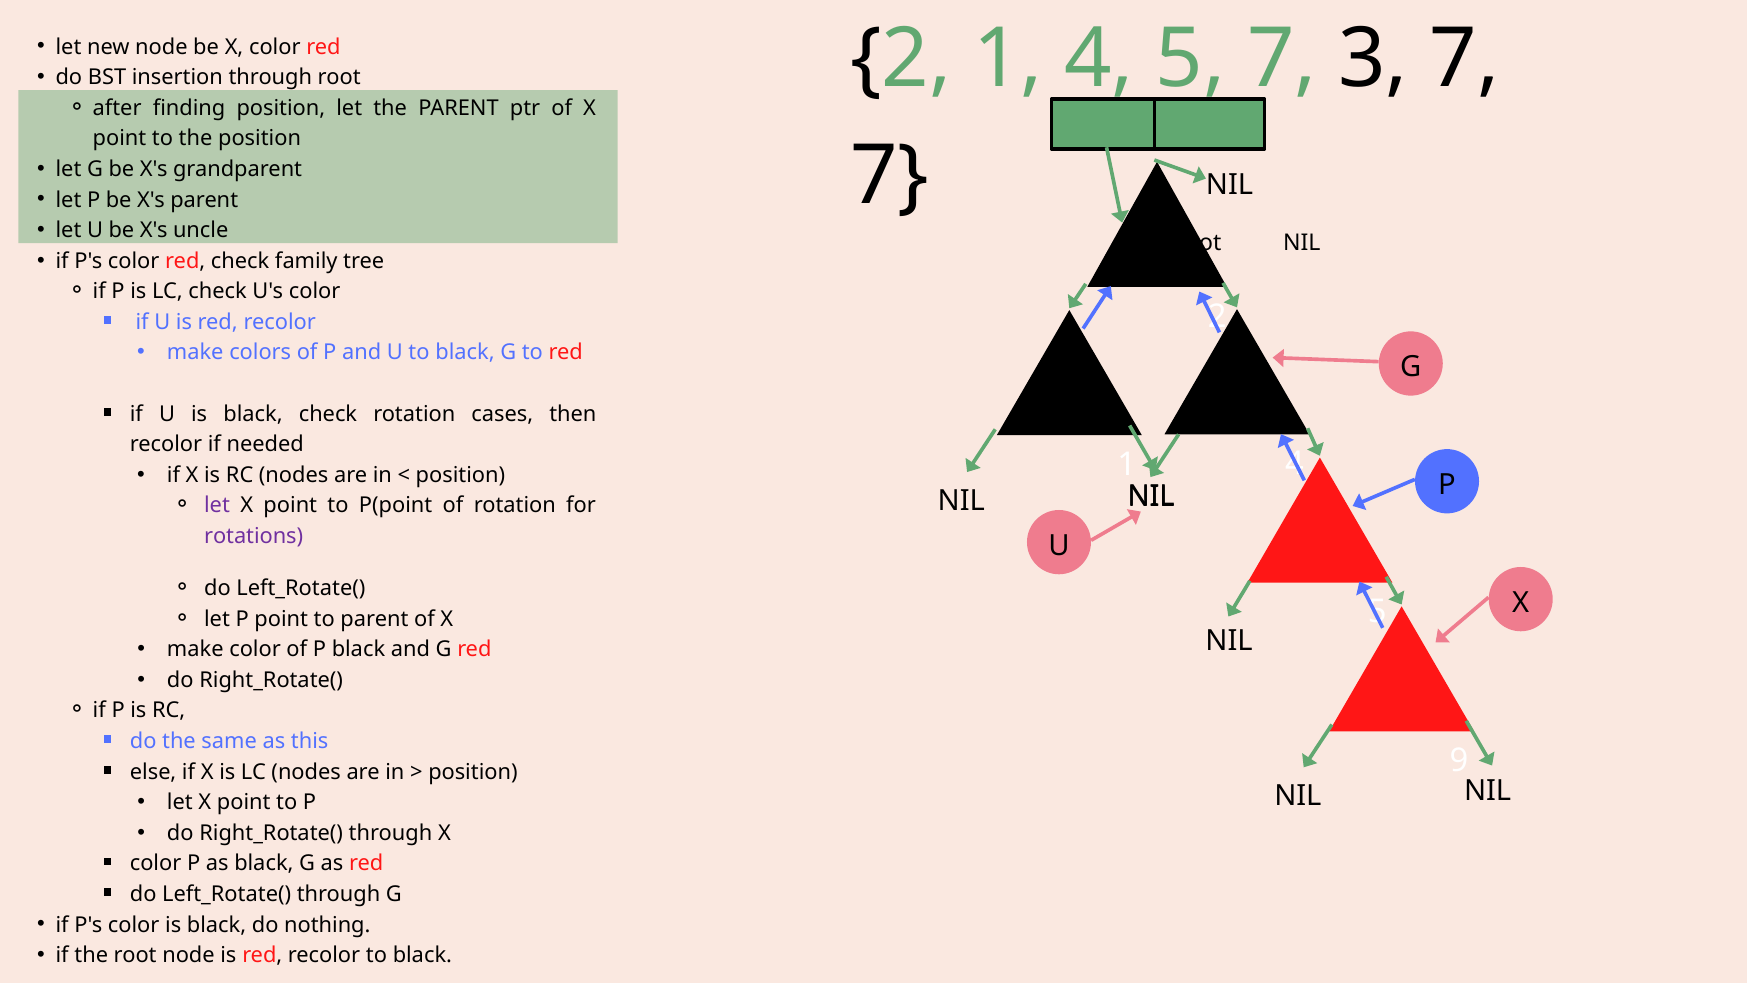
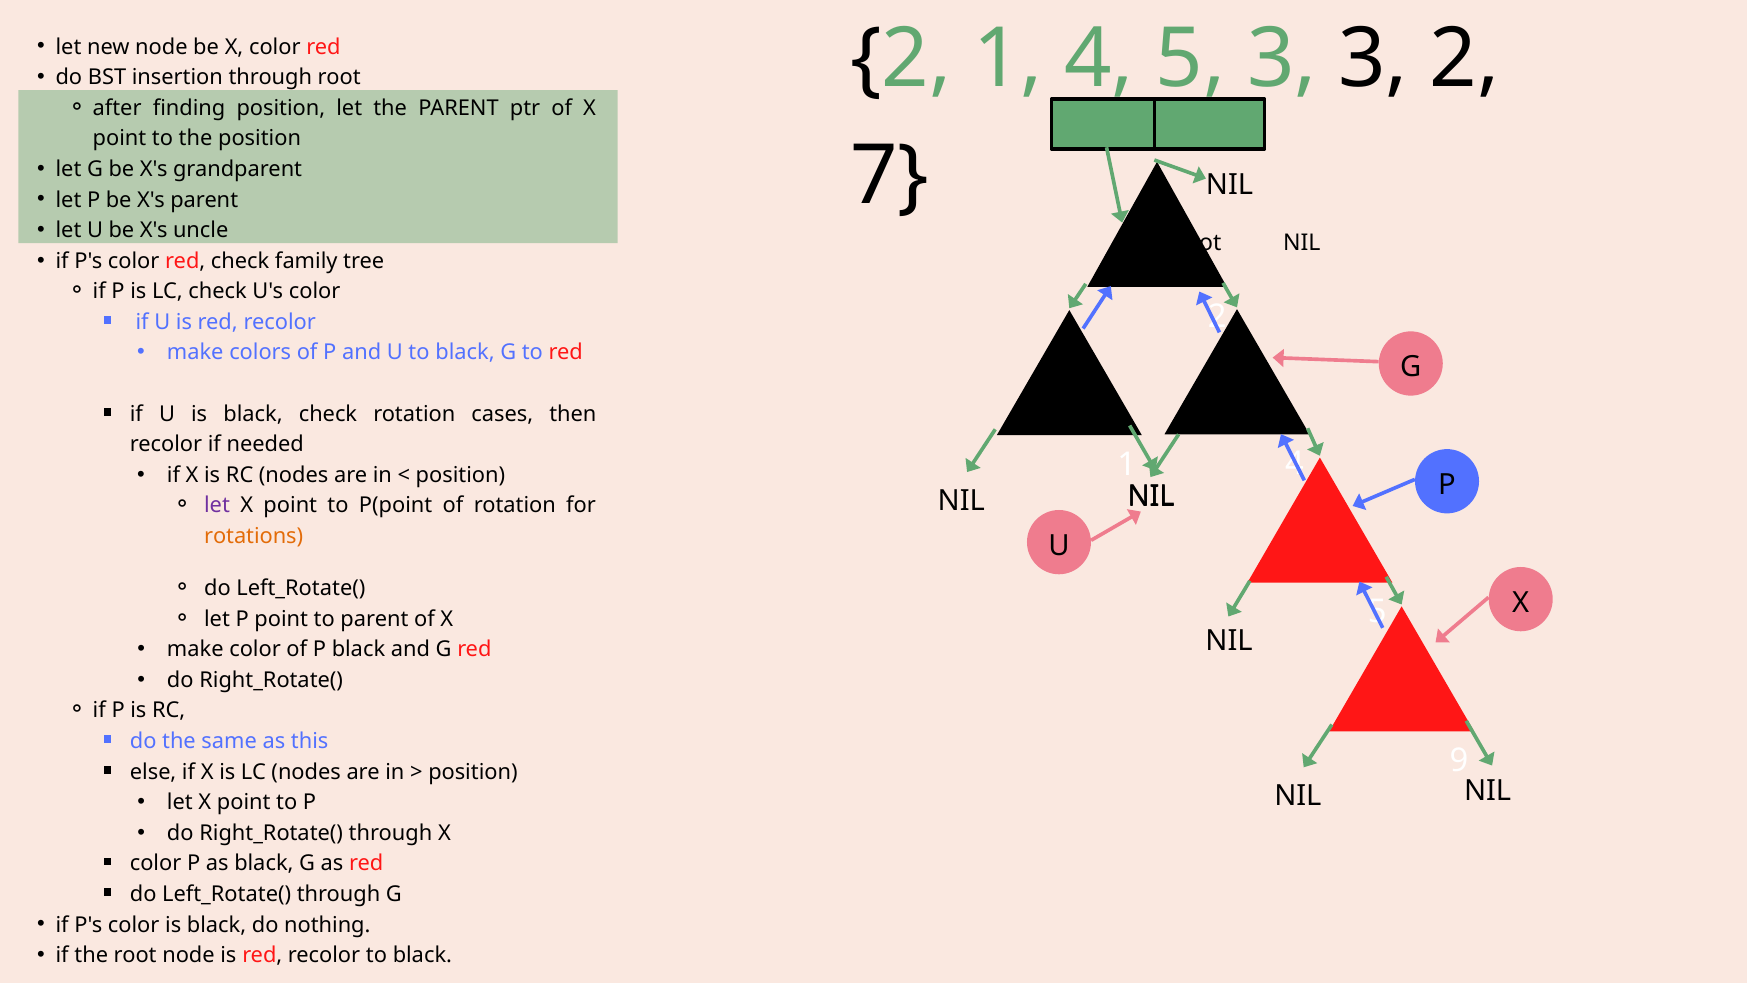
5 7: 7 -> 3 (1282, 60)
3 7: 7 -> 2 (1465, 60)
rotations colour: purple -> orange (254, 536)
